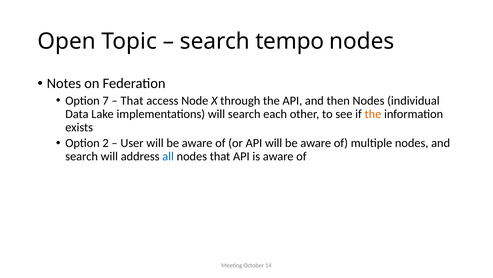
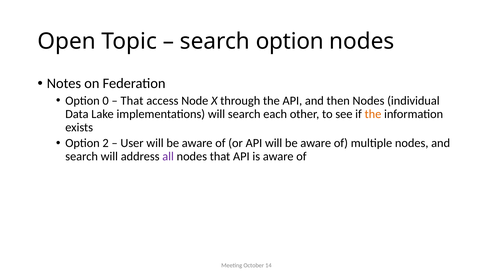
search tempo: tempo -> option (290, 41)
7: 7 -> 0 (106, 100)
all colour: blue -> purple (168, 156)
